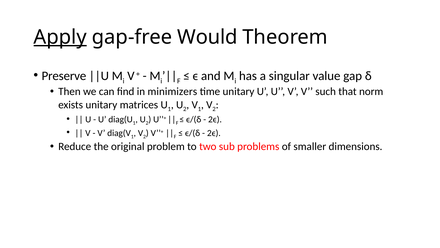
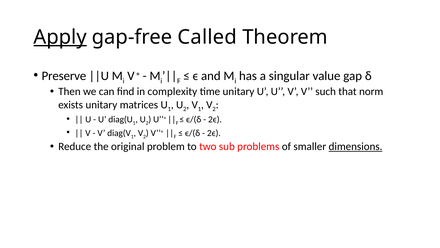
Would: Would -> Called (207, 37)
minimizers: minimizers -> complexity (172, 91)
dimensions underline: none -> present (356, 146)
